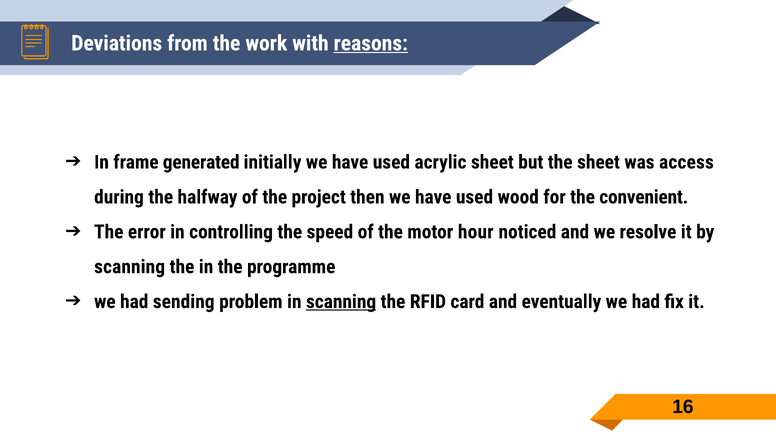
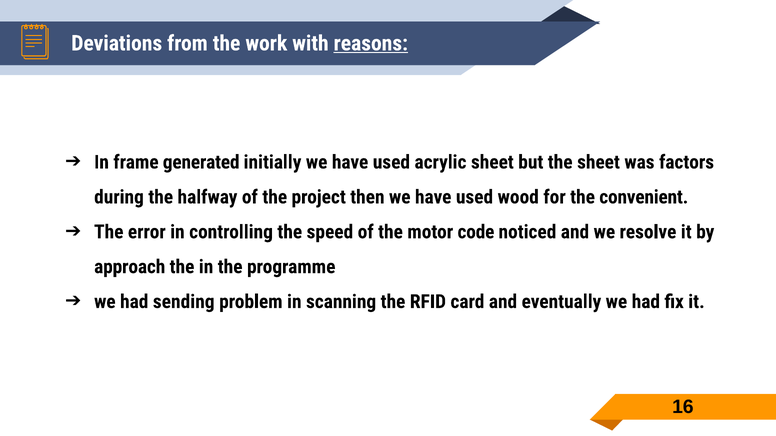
access: access -> factors (687, 162)
hour: hour -> code (476, 232)
scanning: scanning -> approach (130, 267)
scanning underline: present -> none (341, 302)
